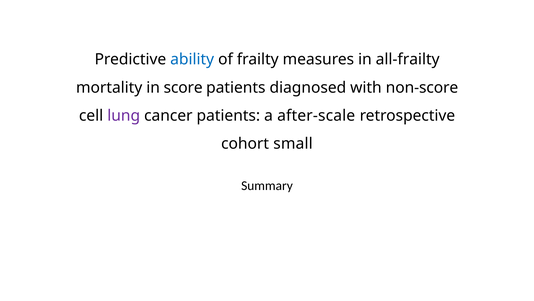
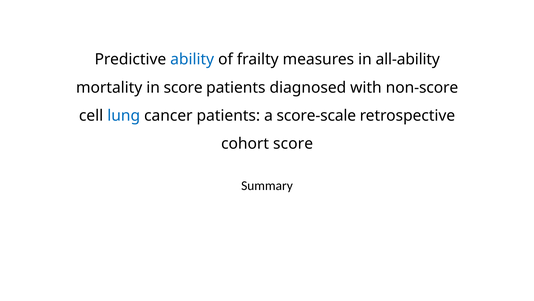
all-frailty: all-frailty -> all-ability (408, 59)
lung colour: purple -> blue (124, 115)
after-scale: after-scale -> score-scale (316, 115)
cohort small: small -> score (293, 143)
